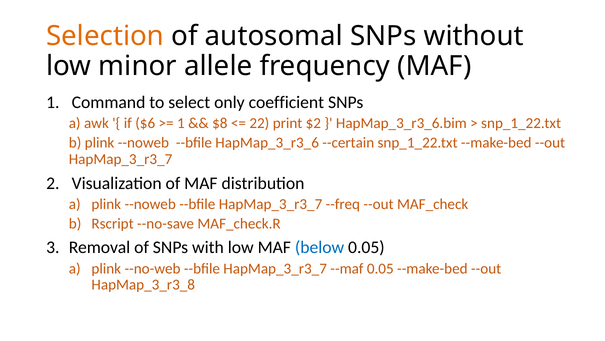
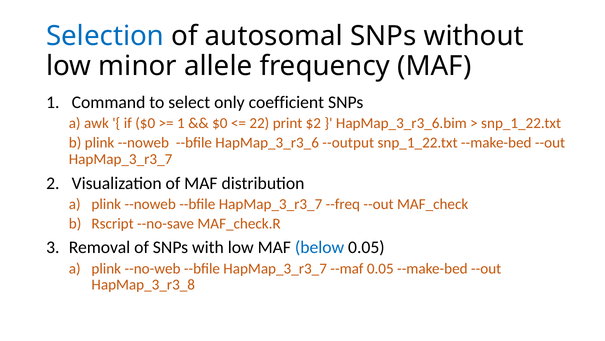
Selection colour: orange -> blue (105, 36)
if $6: $6 -> $0 (145, 123)
$8: $8 -> $0 (220, 123)
--certain: --certain -> --output (348, 143)
